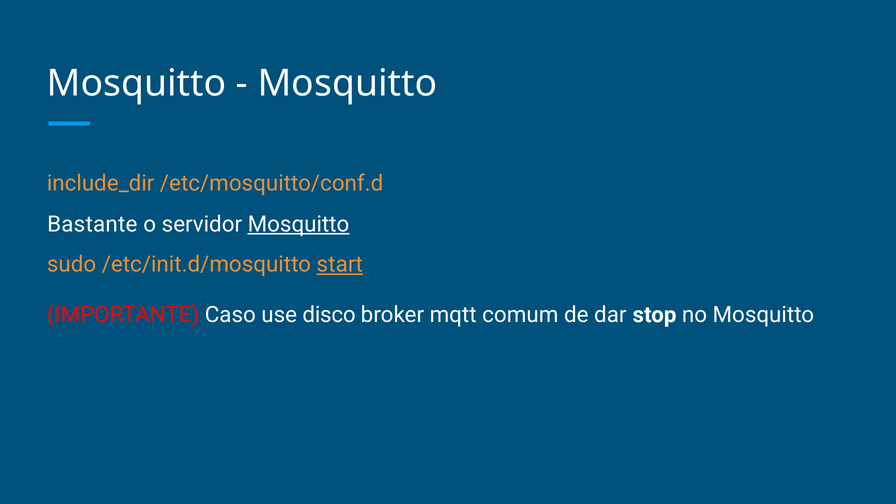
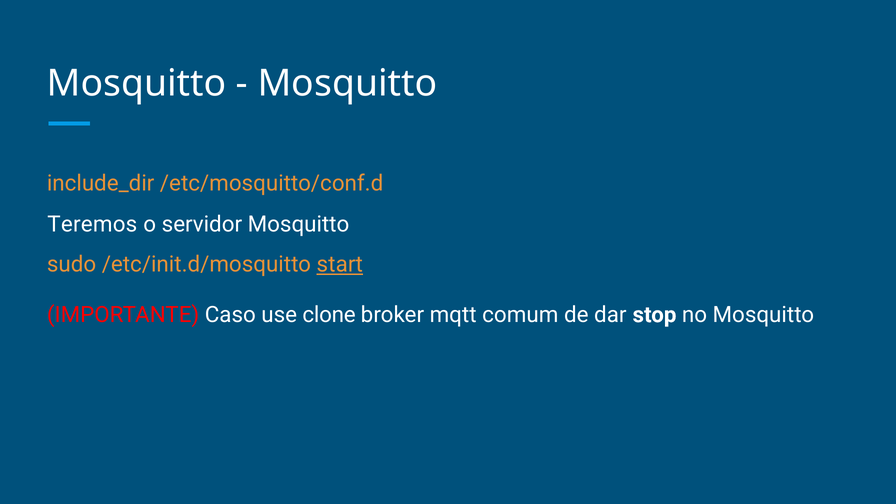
Bastante: Bastante -> Teremos (92, 224)
Mosquitto underline: present -> none (298, 224)
disco: disco -> clone (329, 315)
